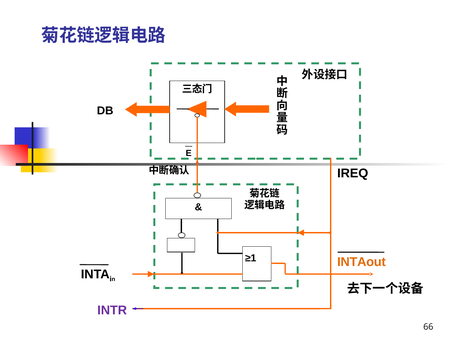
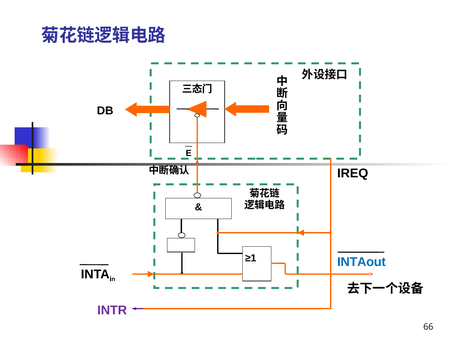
INTAout colour: orange -> blue (361, 262)
